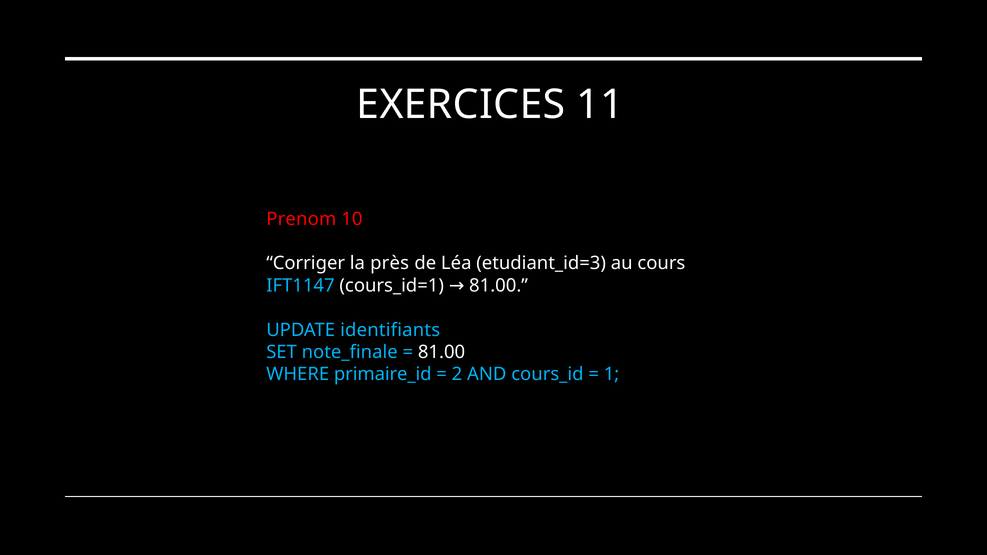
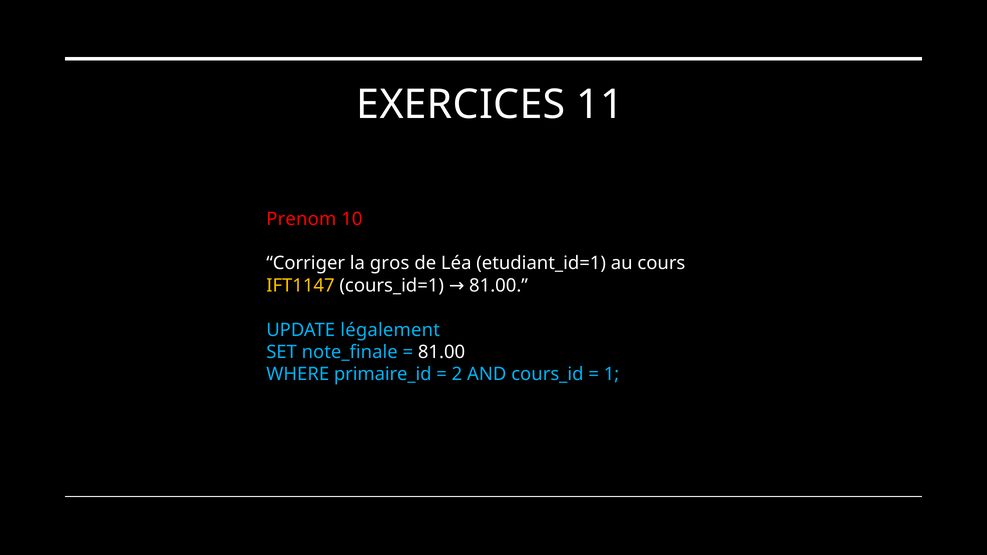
près: près -> gros (390, 263)
etudiant_id=3: etudiant_id=3 -> etudiant_id=1 (541, 263)
IFT1147 colour: light blue -> yellow (300, 286)
identifiants: identifiants -> légalement (390, 330)
